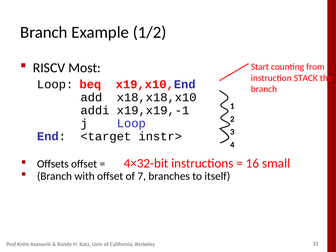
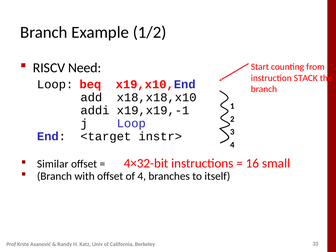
Most: Most -> Need (85, 68)
Offsets: Offsets -> Similar (53, 164)
of 7: 7 -> 4 (142, 176)
